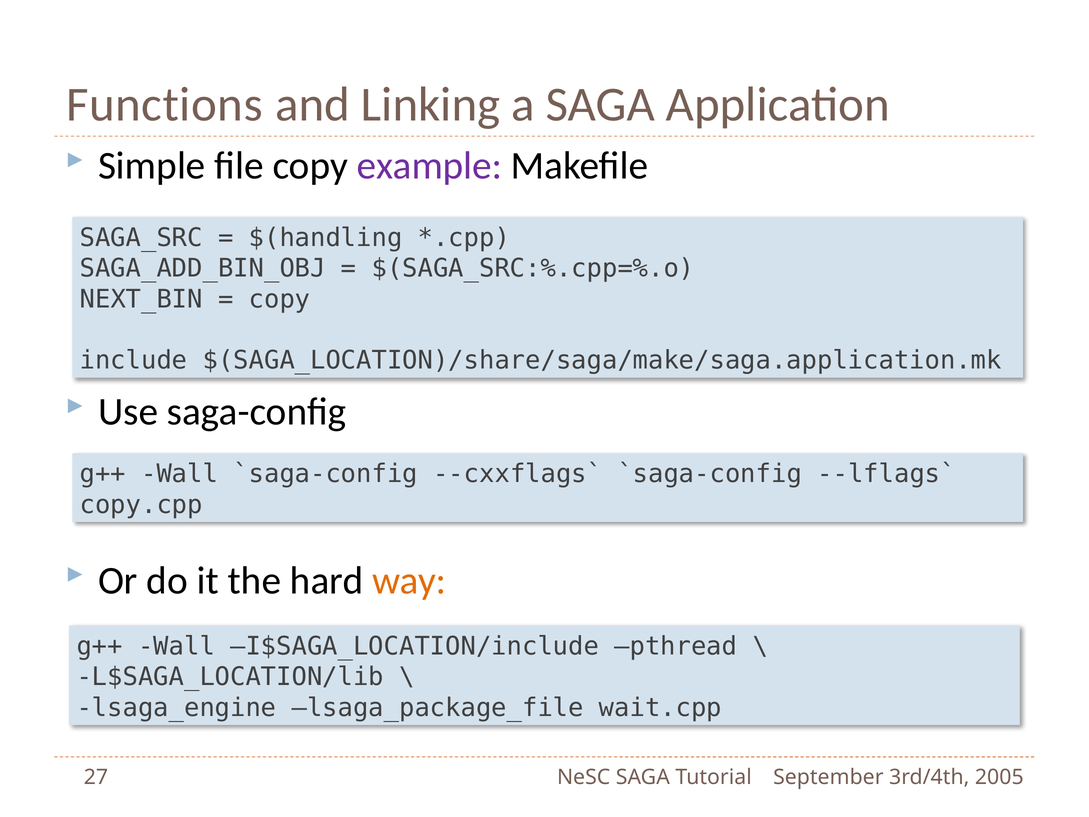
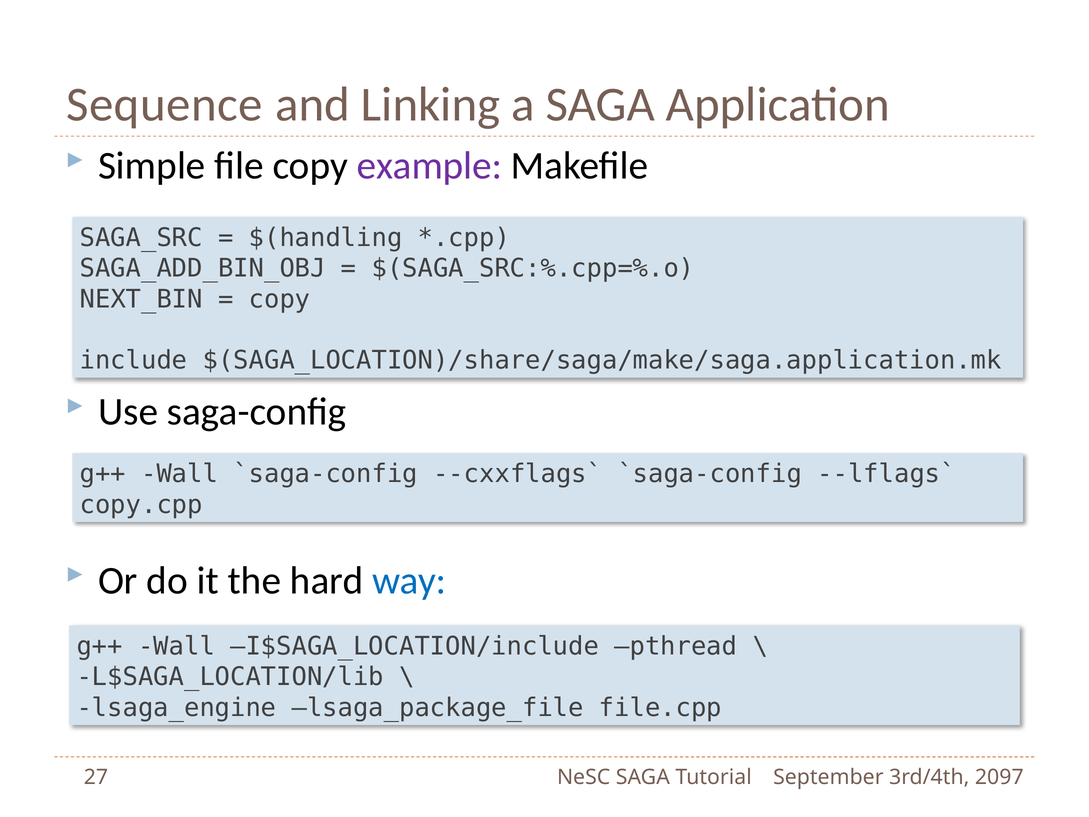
Functions: Functions -> Sequence (164, 105)
way colour: orange -> blue (409, 580)
wait.cpp: wait.cpp -> file.cpp (660, 707)
2005: 2005 -> 2097 (999, 777)
